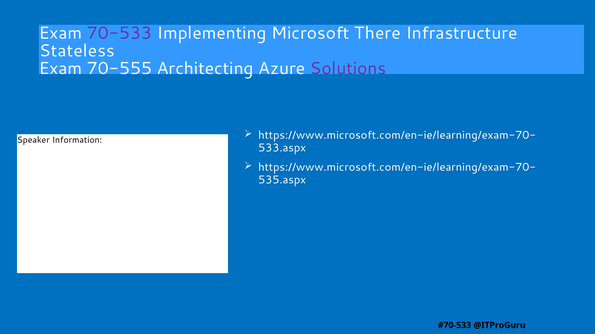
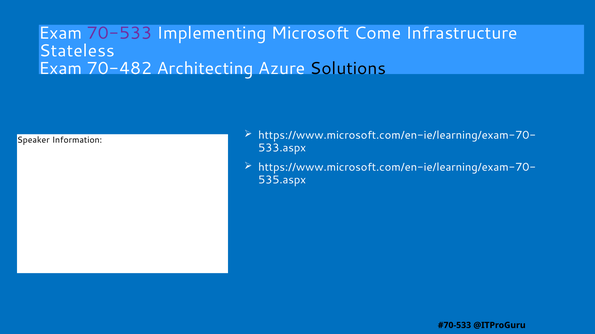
There: There -> Come (378, 33)
70-555: 70-555 -> 70-482 (120, 69)
Solutions colour: purple -> black (348, 69)
